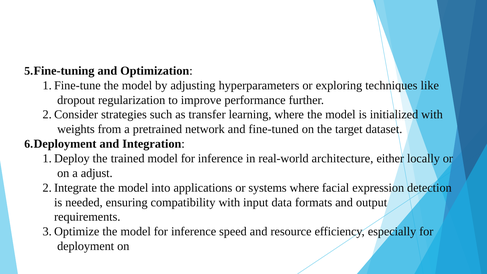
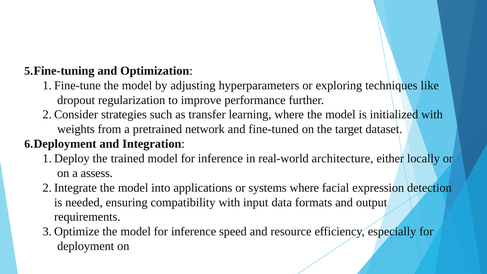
adjust: adjust -> assess (97, 173)
